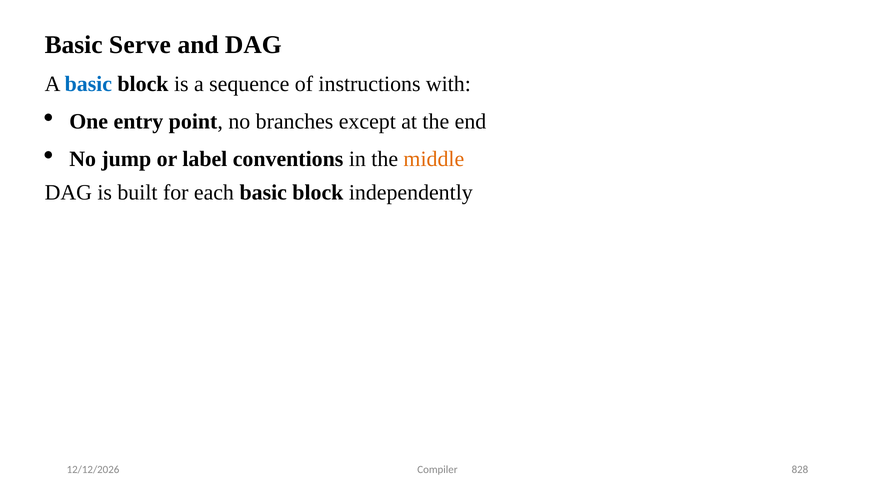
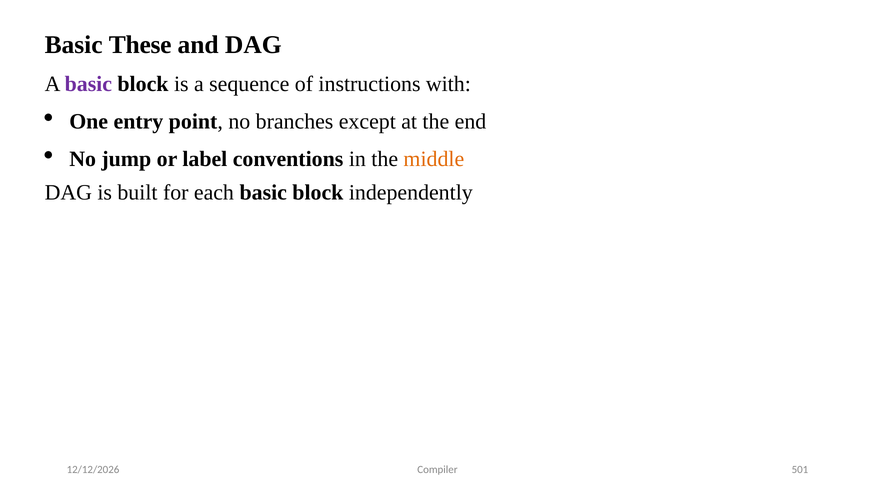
Serve: Serve -> These (140, 45)
basic colour: blue -> purple (88, 84)
828: 828 -> 501 (800, 470)
